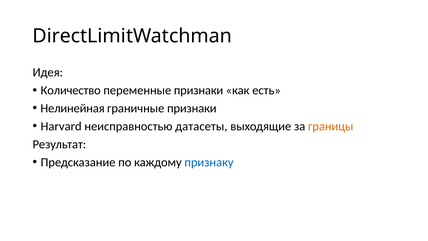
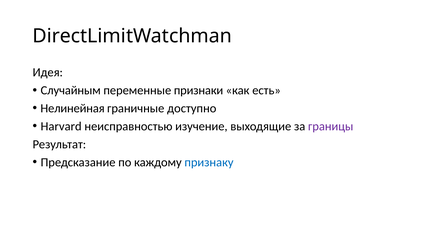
Количество: Количество -> Случайным (71, 90)
граничные признаки: признаки -> доступно (192, 108)
датасеты: датасеты -> изучение (201, 126)
границы colour: orange -> purple (331, 126)
